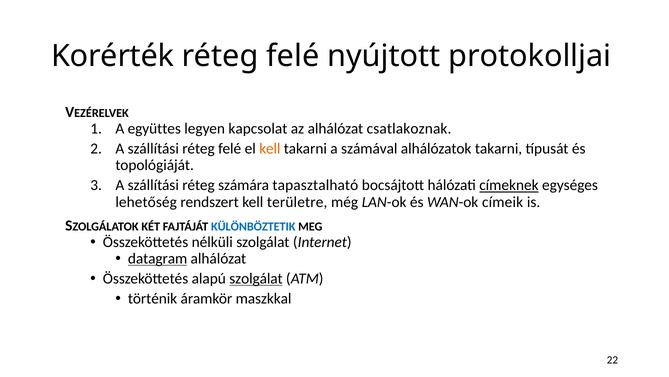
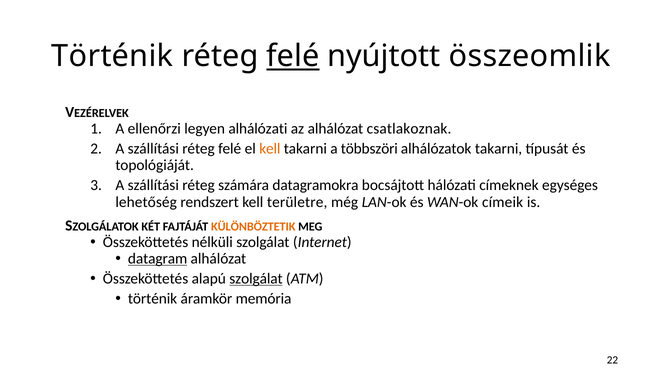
Korérték: Korérték -> Történik (112, 56)
felé underline: none -> present (293, 56)
protokolljai: protokolljai -> összeomlik (530, 56)
együttes: együttes -> ellenőrzi (154, 128)
kapcsolat: kapcsolat -> alhálózati (258, 128)
számával: számával -> többszöri (369, 149)
tapasztalható: tapasztalható -> datagramokra (316, 185)
címeknek underline: present -> none (509, 185)
KÜLÖNBÖZTETIK colour: blue -> orange (253, 226)
maszkkal: maszkkal -> memória (264, 298)
